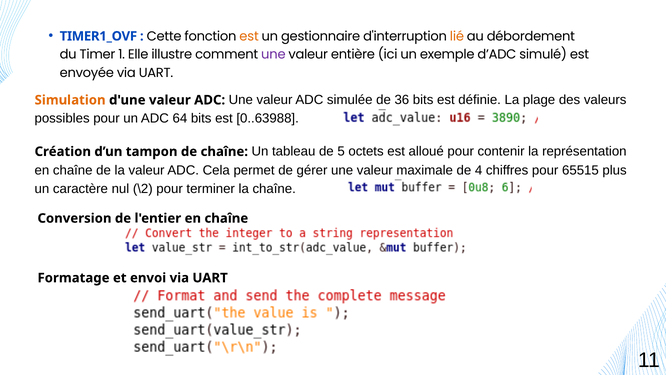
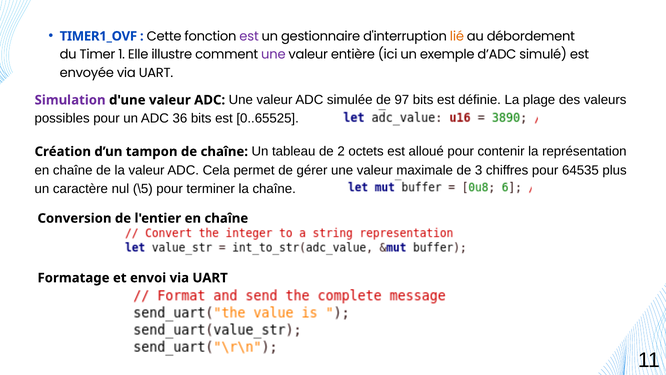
est colour: orange -> purple (249, 36)
Simulation colour: orange -> purple (70, 100)
36: 36 -> 97 (402, 100)
64: 64 -> 36 (180, 118)
0..63988: 0..63988 -> 0..65525 (268, 118)
5: 5 -> 2 (341, 151)
4: 4 -> 3 (479, 170)
65515: 65515 -> 64535 (580, 170)
\2: \2 -> \5 (143, 188)
